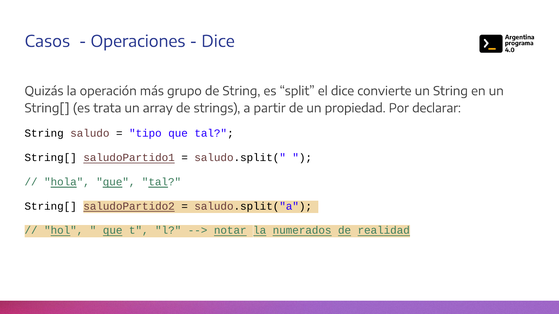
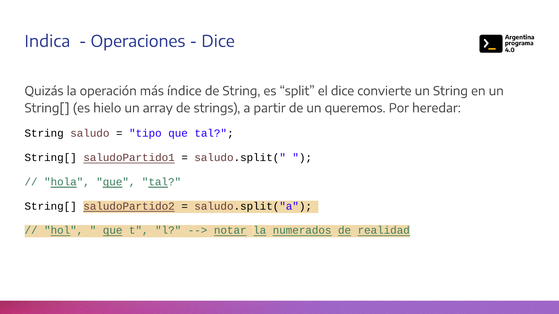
Casos: Casos -> Indica (47, 42)
grupo: grupo -> índice (184, 91)
trata: trata -> hielo (107, 108)
propiedad: propiedad -> queremos (355, 108)
declarar: declarar -> heredar (436, 108)
